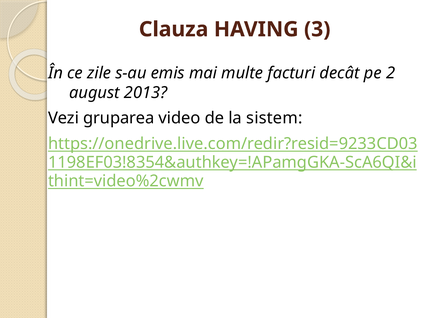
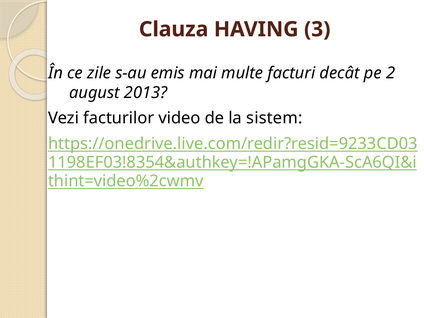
gruparea: gruparea -> facturilor (119, 118)
